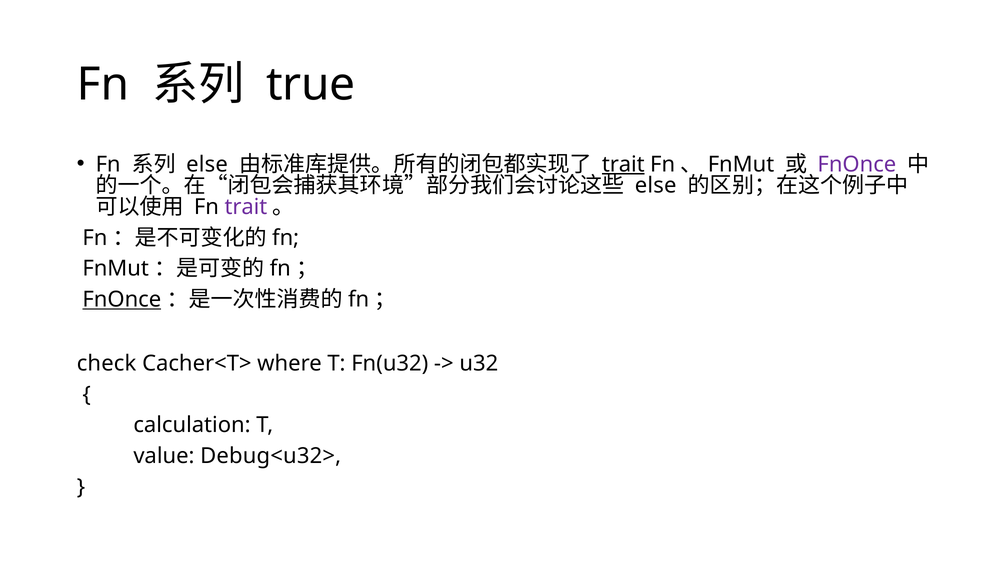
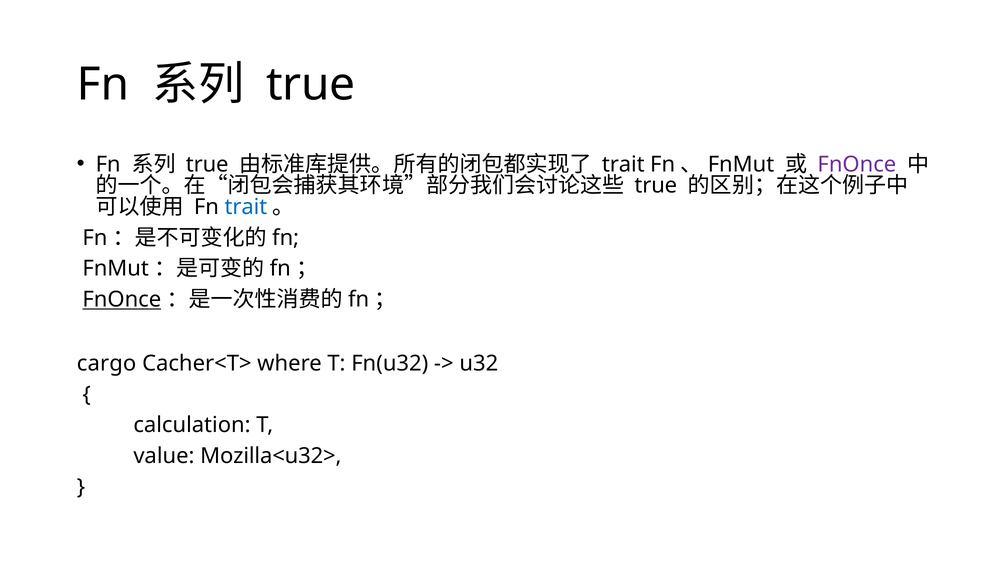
else: else -> true (207, 164)
trait underline: present -> none (623, 164)
else: else -> true (656, 186)
trait colour: purple -> blue (246, 207)
check: check -> cargo (107, 364)
Debug<u32>: Debug<u32> -> Mozilla<u32> (271, 456)
